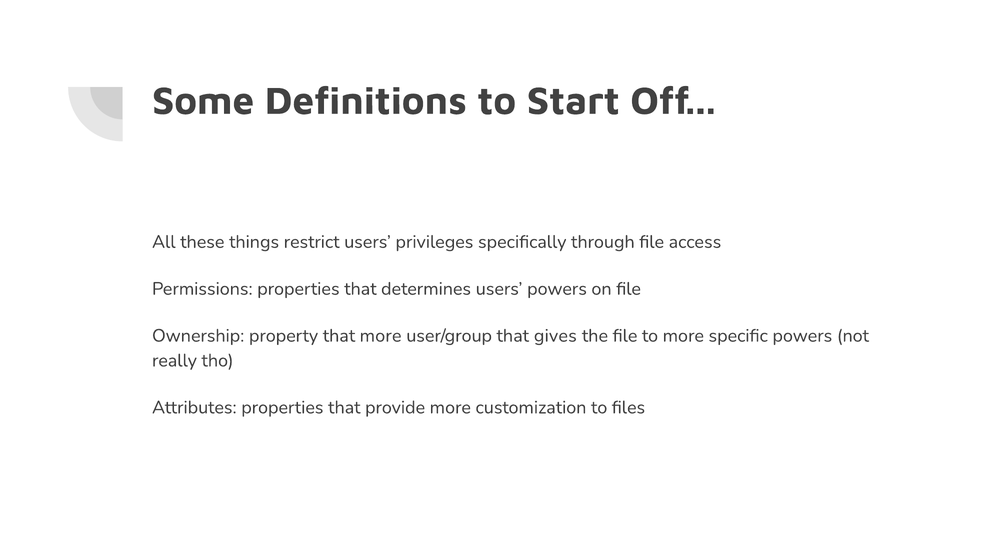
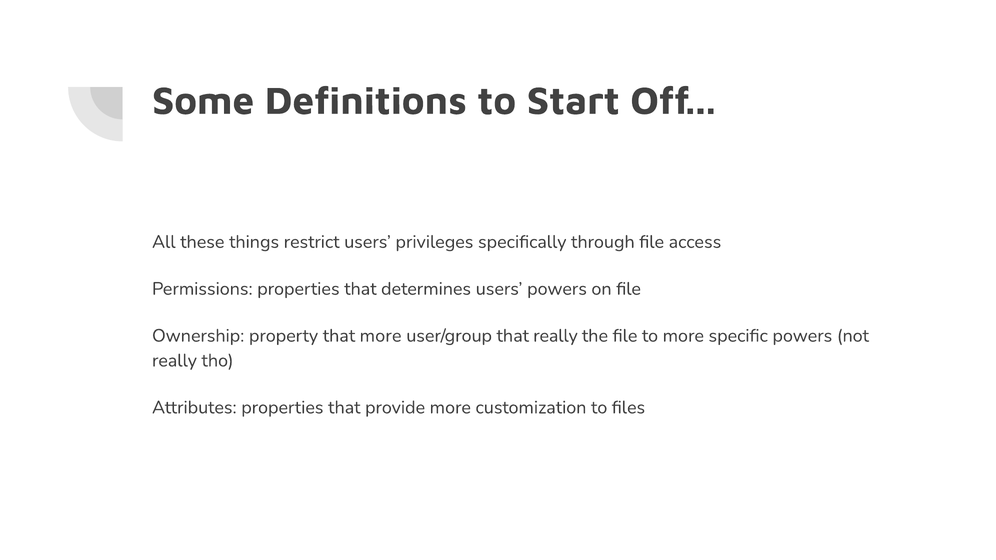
that gives: gives -> really (556, 336)
